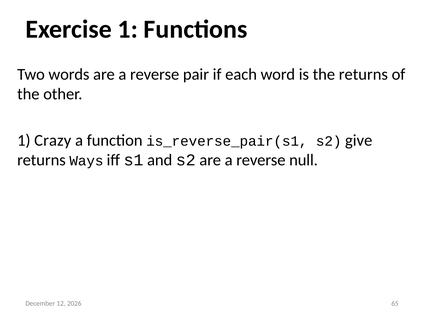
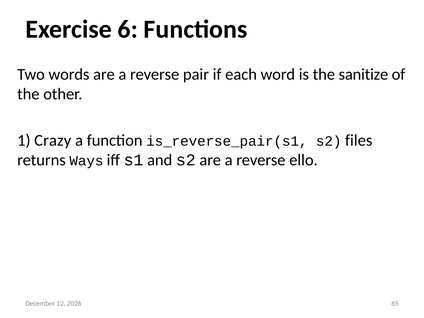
Exercise 1: 1 -> 6 (128, 29)
the returns: returns -> sanitize (363, 74)
give: give -> files (359, 140)
null: null -> ello (303, 160)
